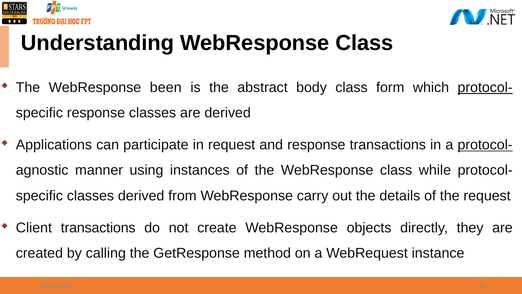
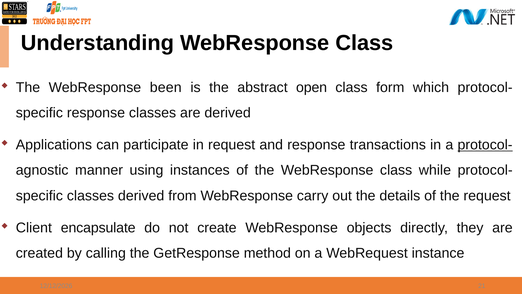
body: body -> open (312, 87)
protocol- underline: present -> none (485, 87)
Client transactions: transactions -> encapsulate (98, 228)
